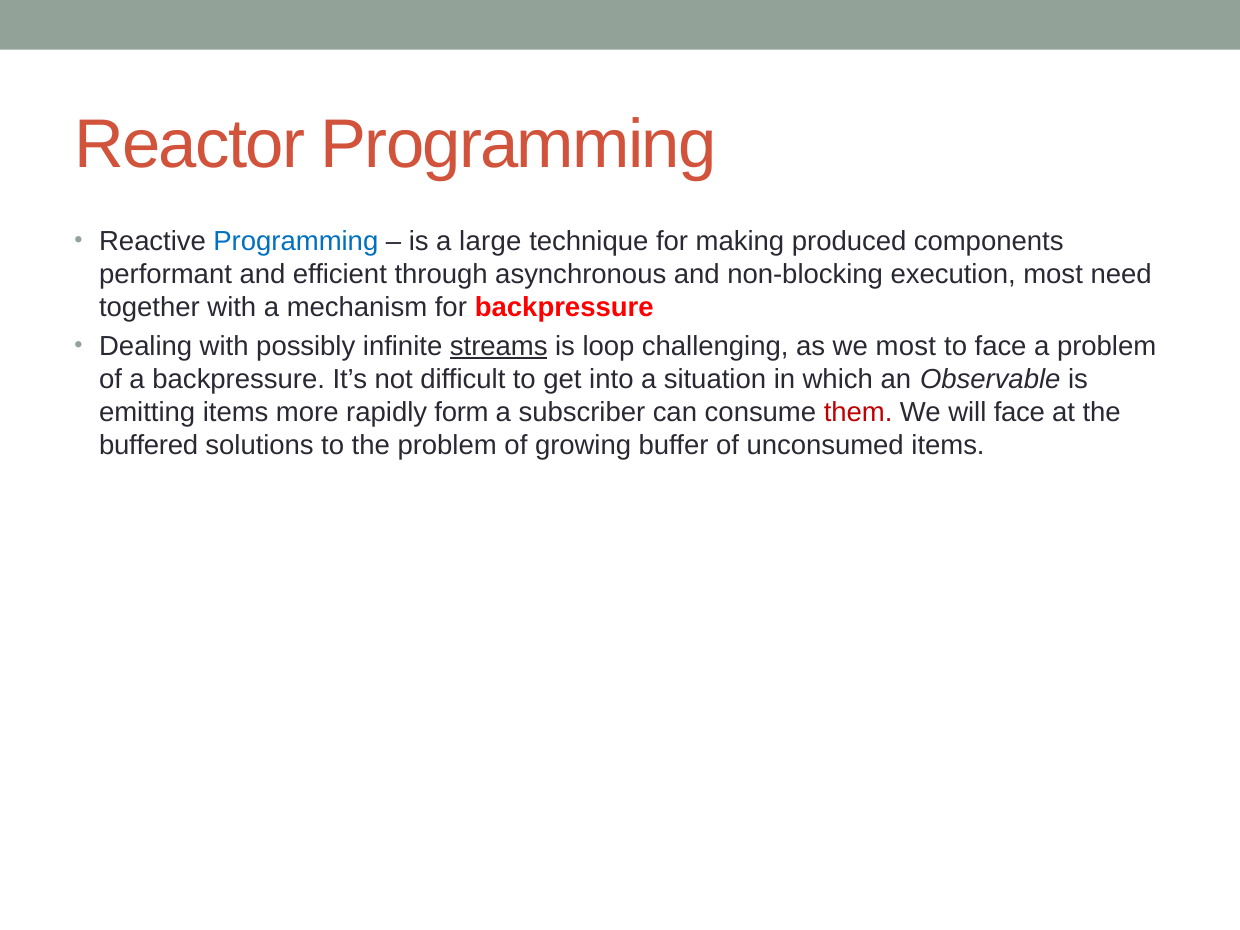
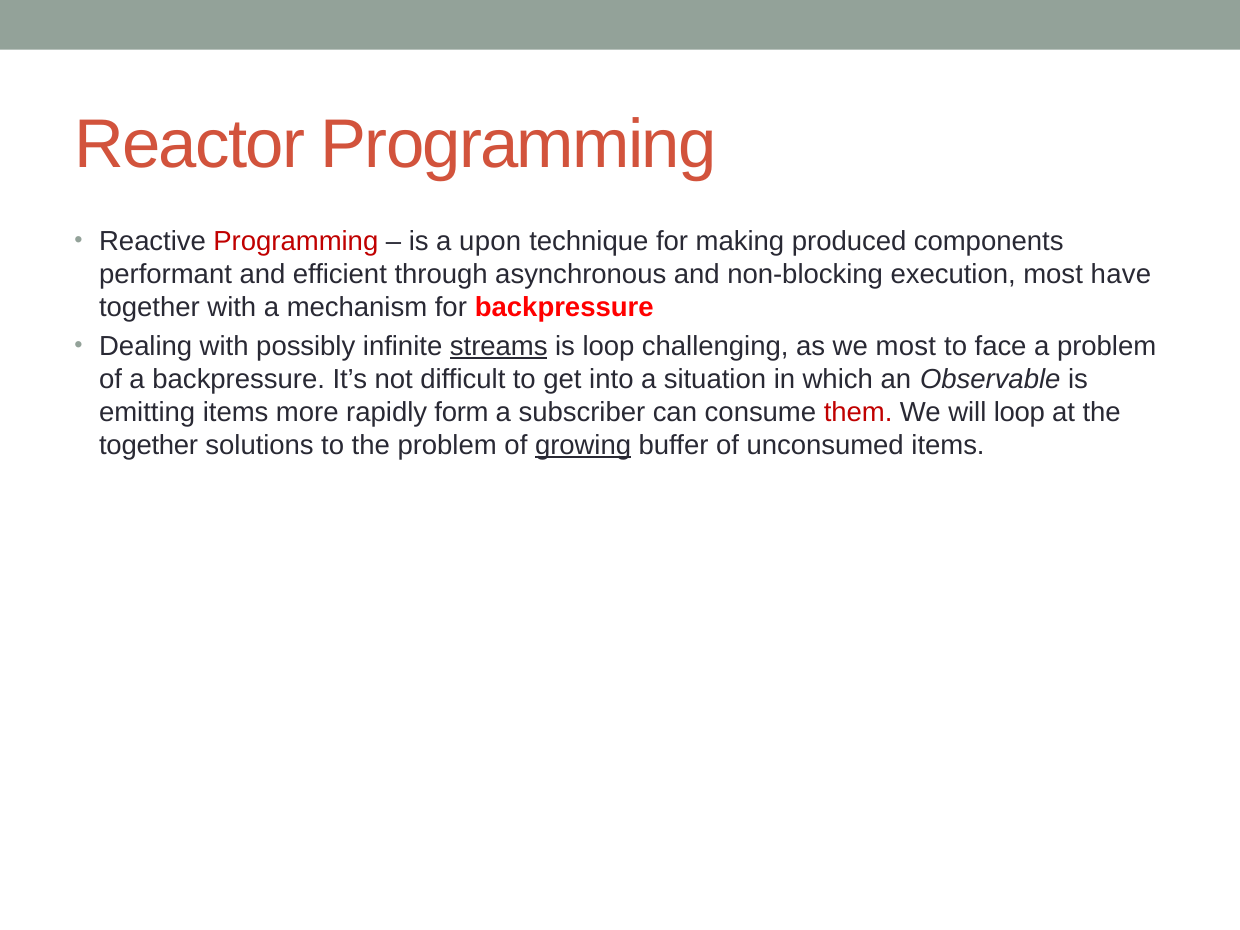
Programming colour: blue -> red (296, 242)
large: large -> upon (490, 242)
need: need -> have (1121, 275)
will face: face -> loop (1019, 412)
buffered: buffered -> together (149, 445)
growing underline: none -> present (583, 445)
